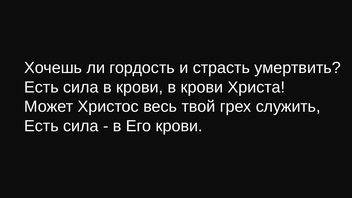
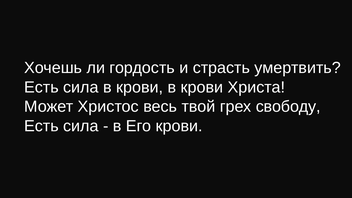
служить: служить -> свободу (288, 107)
